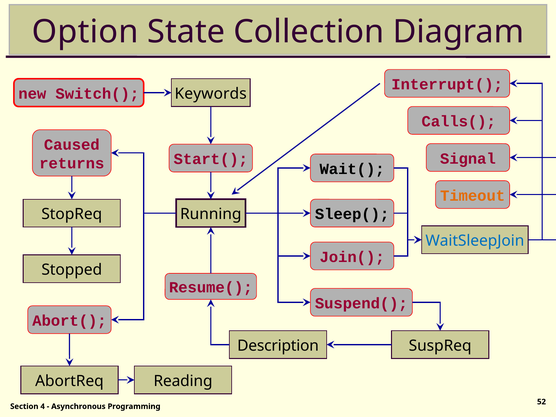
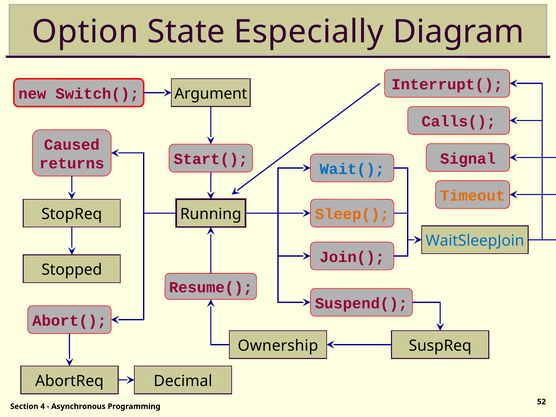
Collection: Collection -> Especially (309, 32)
Keywords: Keywords -> Argument (211, 94)
Wait( colour: black -> blue (352, 169)
Sleep( colour: black -> orange (352, 214)
Description: Description -> Ownership (278, 346)
Reading: Reading -> Decimal (183, 381)
